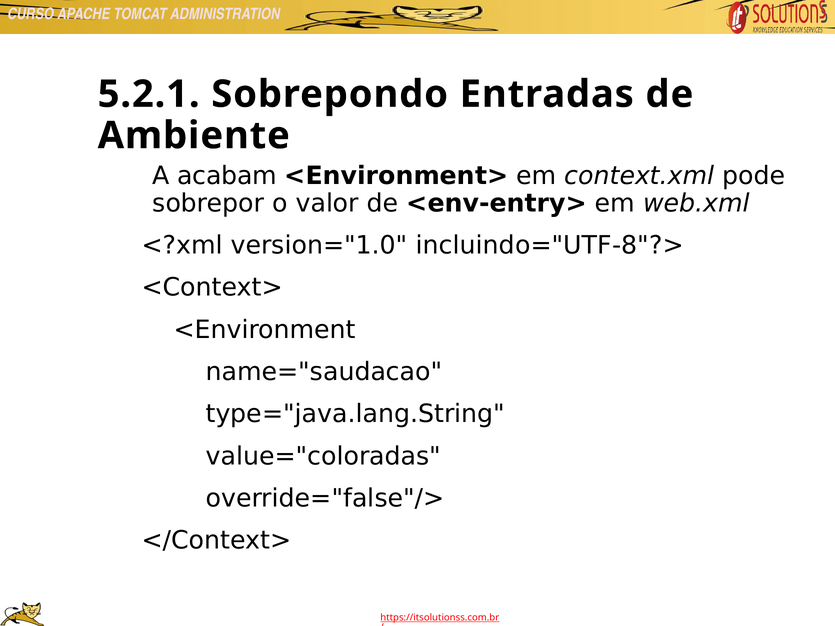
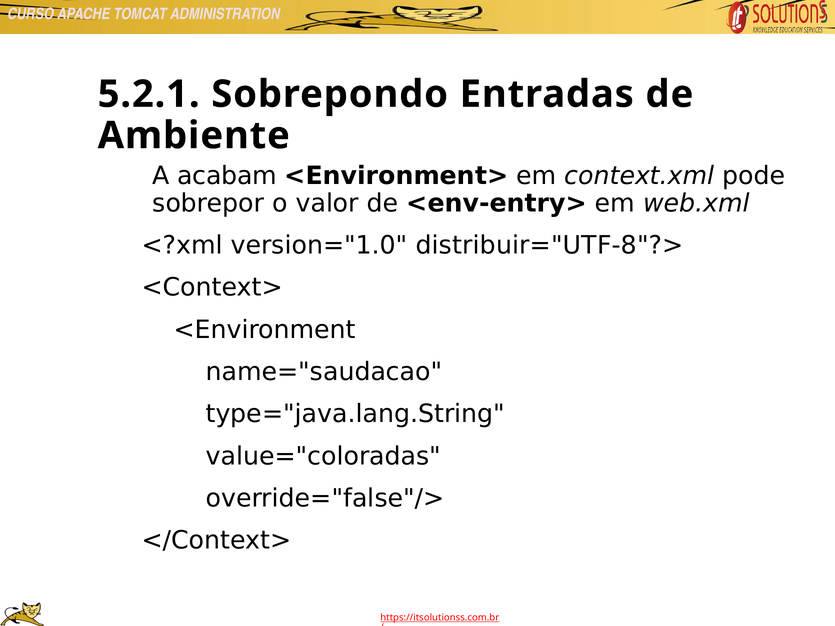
incluindo="UTF-8"?>: incluindo="UTF-8"?> -> distribuir="UTF-8"?> (550, 245)
